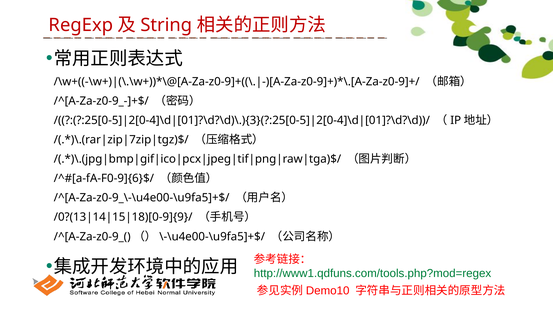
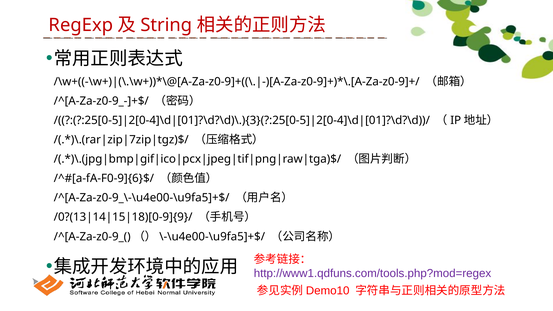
http://www1.qdfuns.com/tools.php?mod=regex colour: green -> purple (372, 273)
